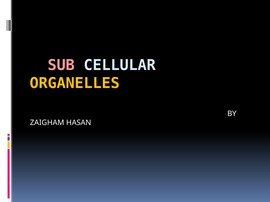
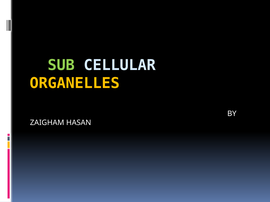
SUB colour: pink -> light green (61, 65)
